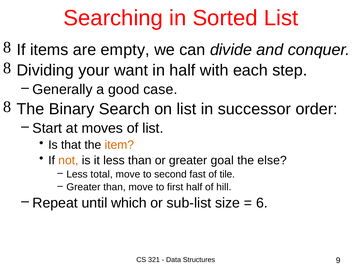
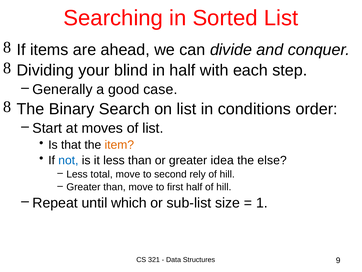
empty: empty -> ahead (125, 50)
want: want -> blind (131, 70)
successor: successor -> conditions (254, 109)
not colour: orange -> blue (68, 160)
goal: goal -> idea (222, 160)
fast: fast -> rely (198, 174)
tile: tile -> hill (227, 174)
6: 6 -> 1 (262, 203)
